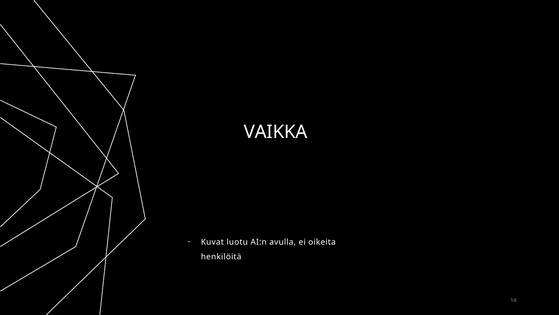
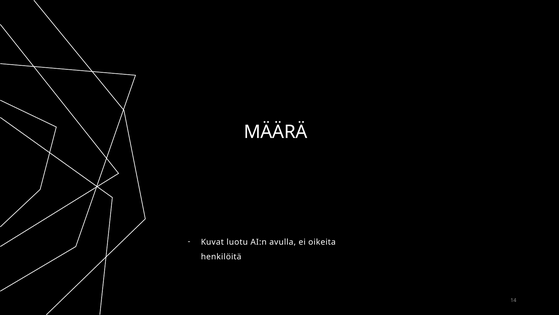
VAIKKA: VAIKKA -> MÄÄRÄ (276, 132)
